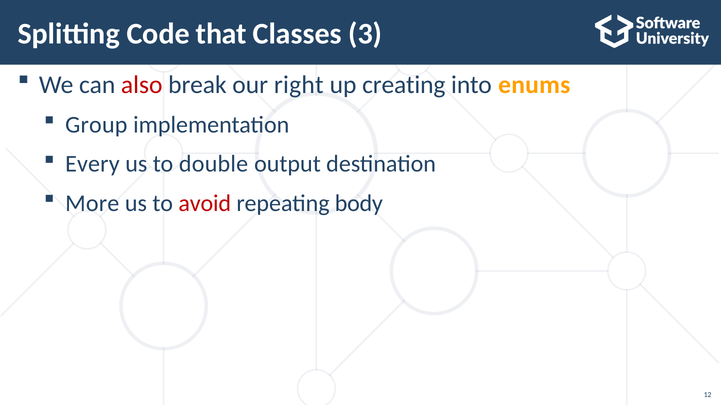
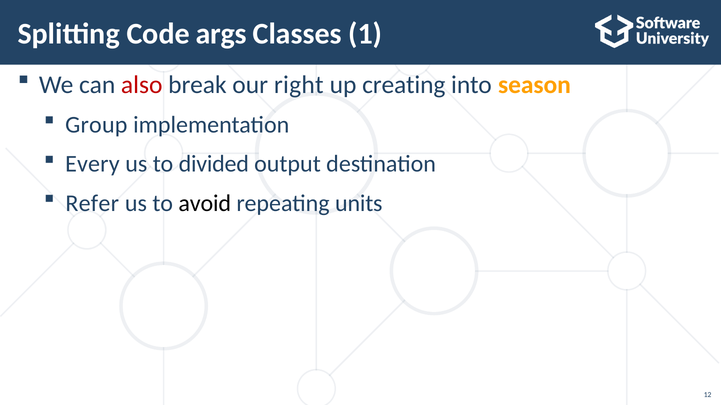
that: that -> args (221, 34)
3: 3 -> 1 (365, 34)
enums: enums -> season (534, 85)
double: double -> divided (214, 164)
More: More -> Refer (92, 204)
avoid colour: red -> black (205, 204)
body: body -> units (359, 204)
